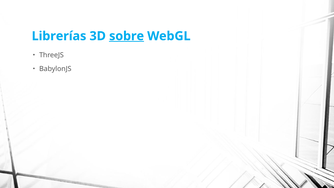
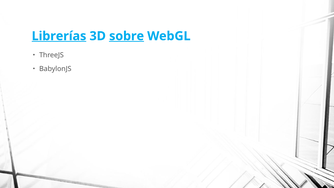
Librerías underline: none -> present (59, 36)
